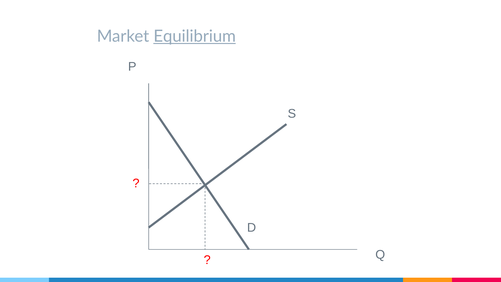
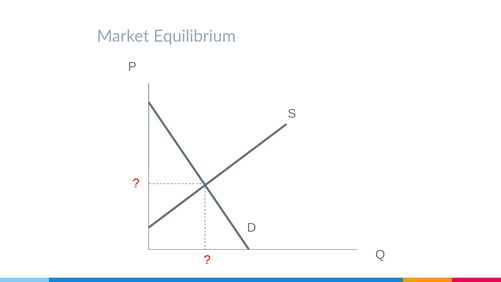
Equilibrium underline: present -> none (195, 36)
